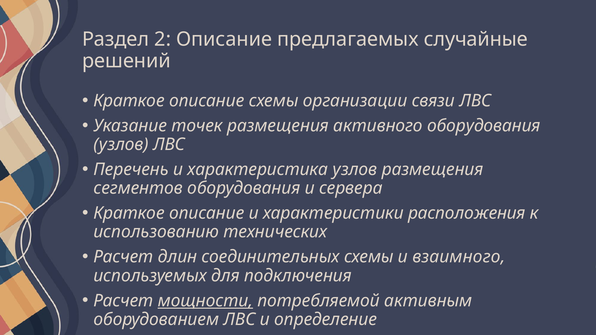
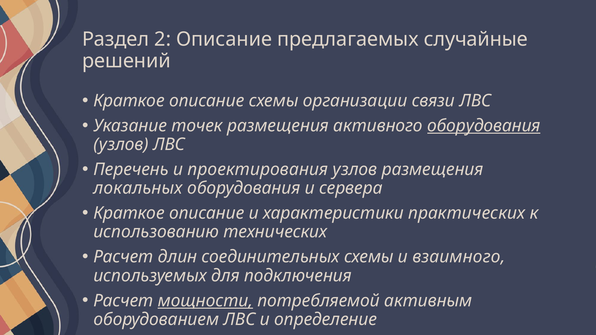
оборудования underline: none -> present (484, 126)
характеристика: характеристика -> проектирования (258, 170)
сегментов: сегментов -> локальных (138, 188)
расположения: расположения -> практических (467, 213)
